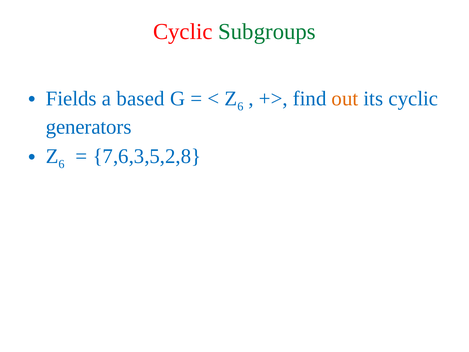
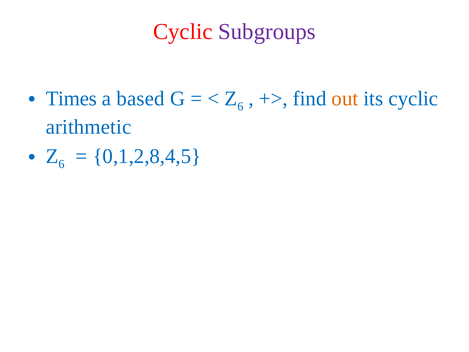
Subgroups colour: green -> purple (267, 32)
Fields: Fields -> Times (71, 98)
generators: generators -> arithmetic (89, 127)
7,6,3,5,2,8: 7,6,3,5,2,8 -> 0,1,2,8,4,5 (147, 156)
